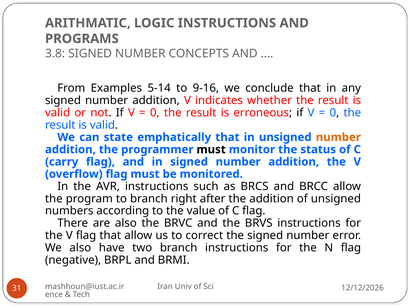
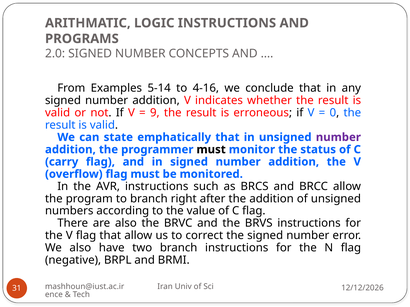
3.8: 3.8 -> 2.0 (55, 54)
9-16: 9-16 -> 4-16 (206, 88)
0: 0 -> 9 (155, 113)
number colour: orange -> purple (338, 137)
